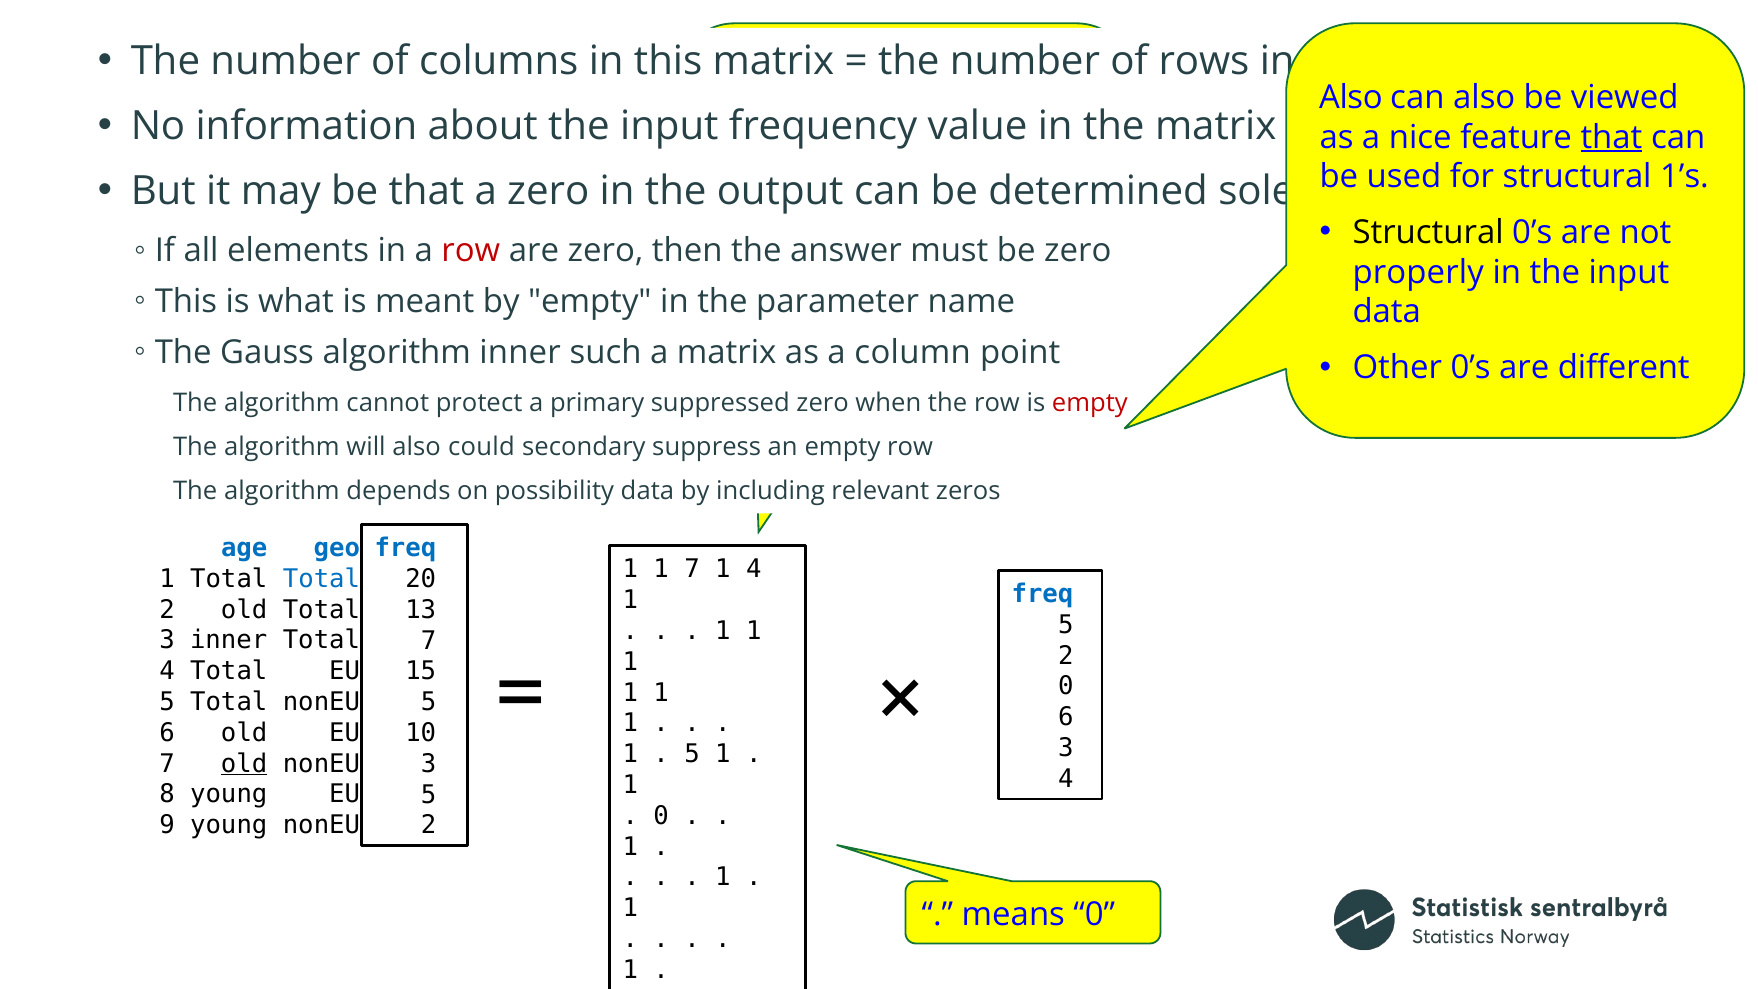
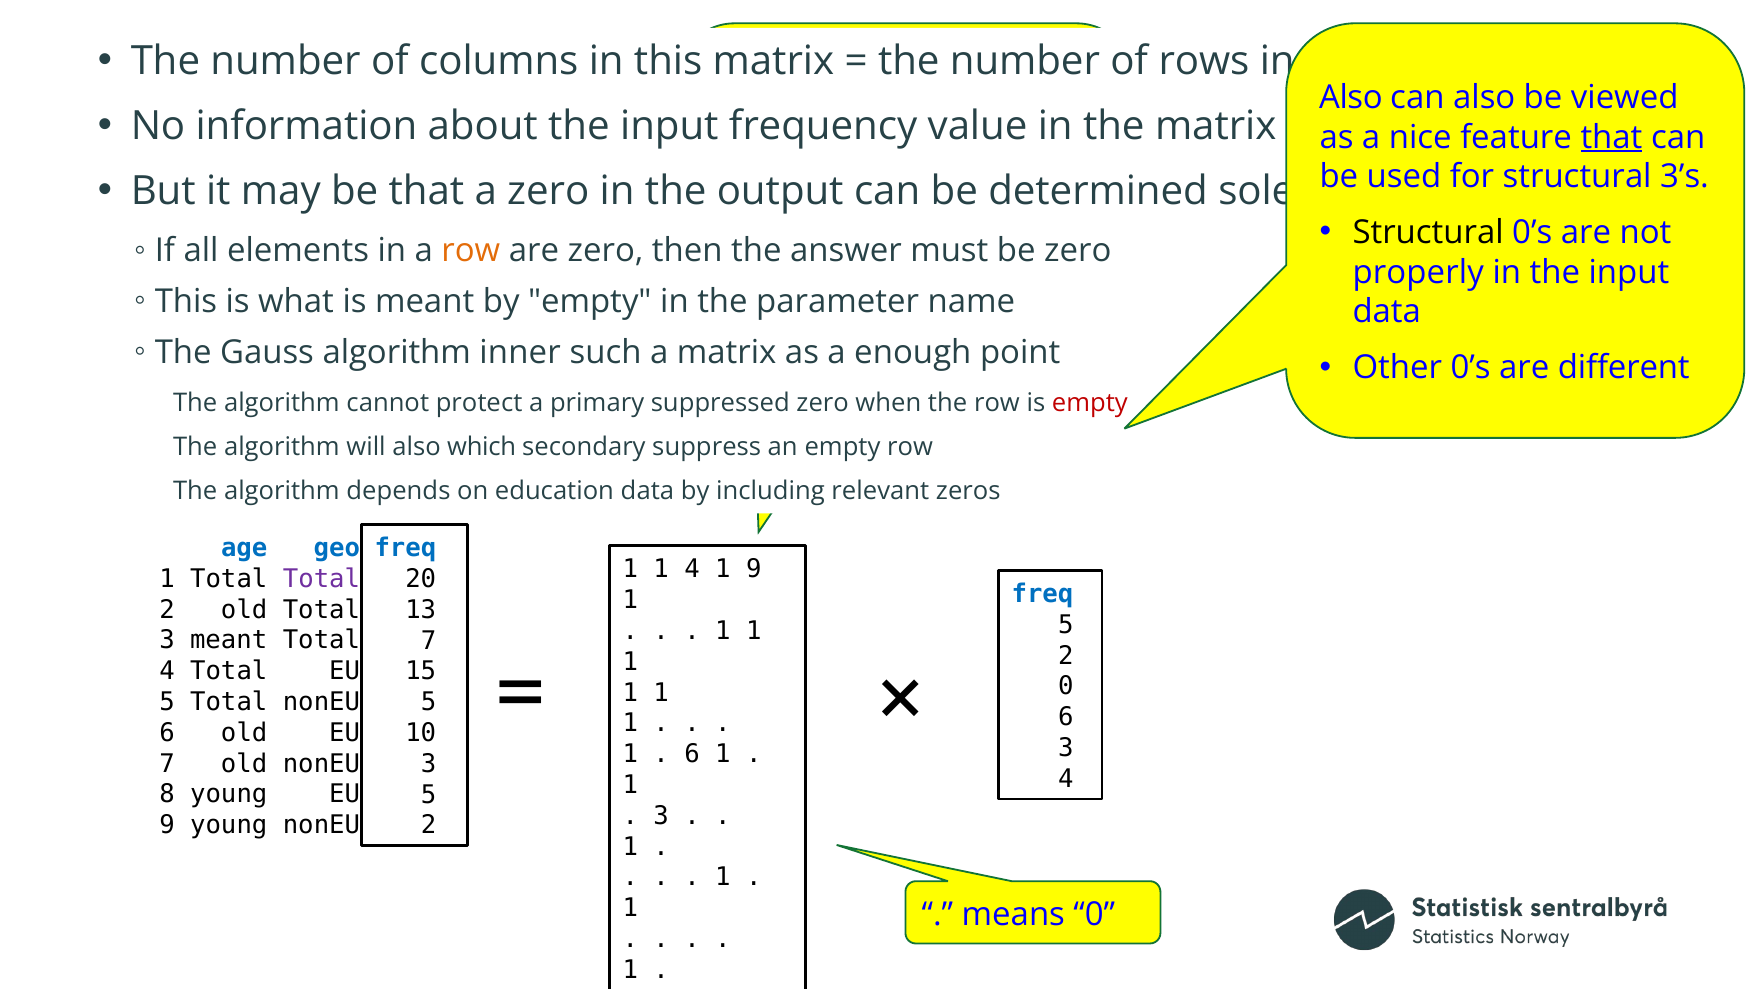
1’s: 1’s -> 3’s (1684, 177)
row colour: red -> orange (471, 251)
column: column -> enough (913, 352)
could: could -> which (482, 447)
possibility: possibility -> education (554, 490)
1 7: 7 -> 4 (692, 569)
1 4: 4 -> 9 (754, 569)
Total colour: blue -> purple (321, 579)
3 inner: inner -> meant (229, 640)
5: 5 -> 6 (692, 754)
old underline: present -> none (244, 764)
0: 0 -> 3 (661, 816)
